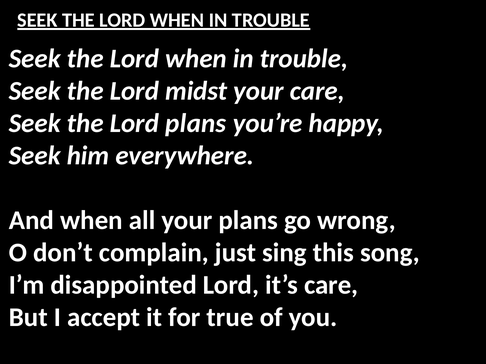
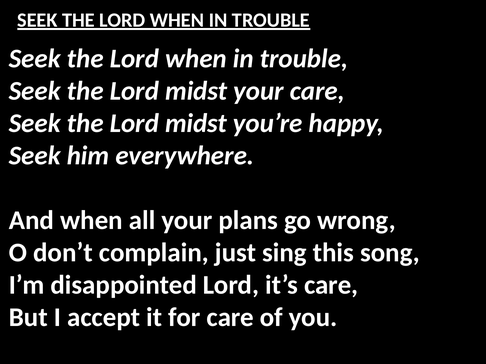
plans: plans -> midst (196, 123)
for true: true -> care (230, 318)
